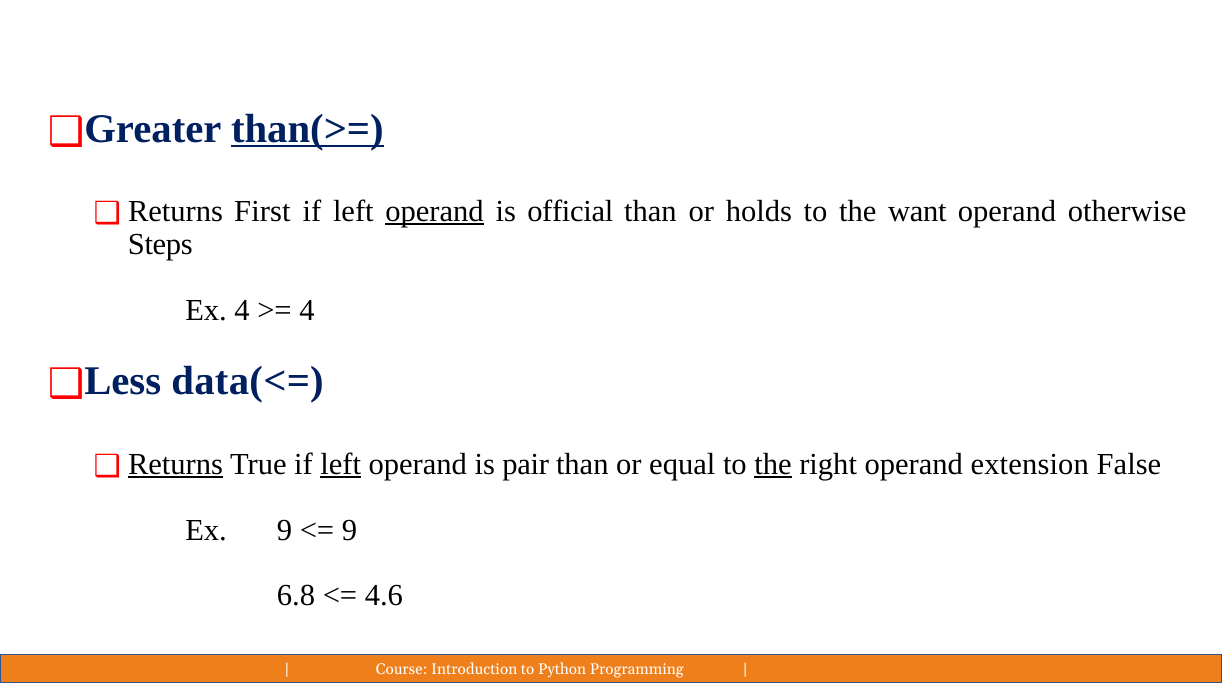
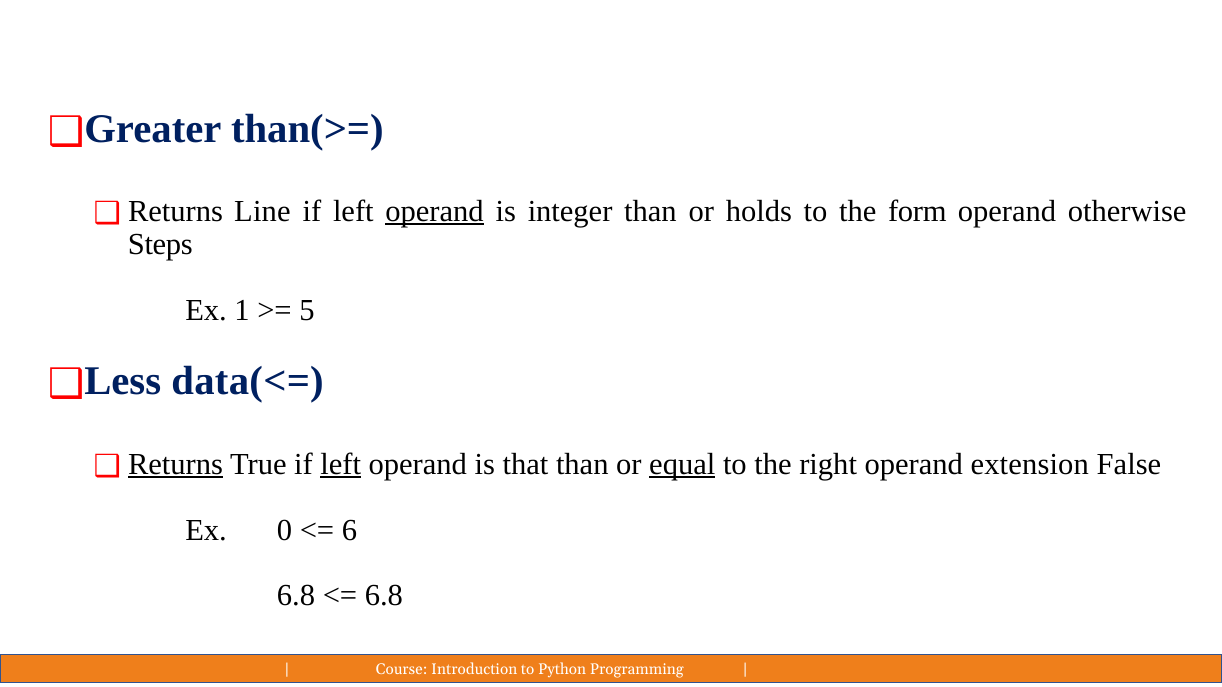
than(>= underline: present -> none (307, 129)
First: First -> Line (262, 211)
official: official -> integer (570, 211)
want: want -> form (917, 211)
Ex 4: 4 -> 1 (242, 310)
4: 4 -> 5 (307, 310)
pair: pair -> that (526, 464)
equal underline: none -> present (682, 464)
the underline: present -> none (773, 464)
Ex 9: 9 -> 0 (285, 530)
9: 9 -> 6 (349, 530)
4.6: 4.6 -> 6.8 (384, 596)
